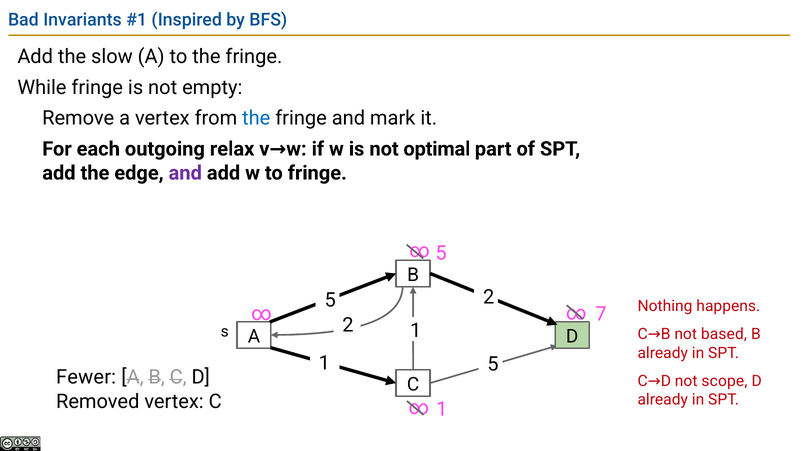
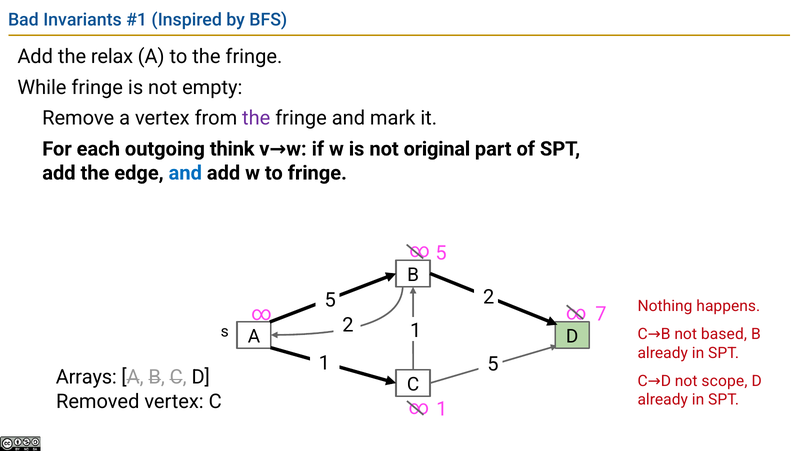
slow: slow -> relax (112, 57)
the colour: blue -> purple (256, 118)
relax: relax -> think (232, 149)
optimal: optimal -> original (437, 149)
and colour: purple -> blue (185, 173)
Fewer: Fewer -> Arrays (86, 377)
